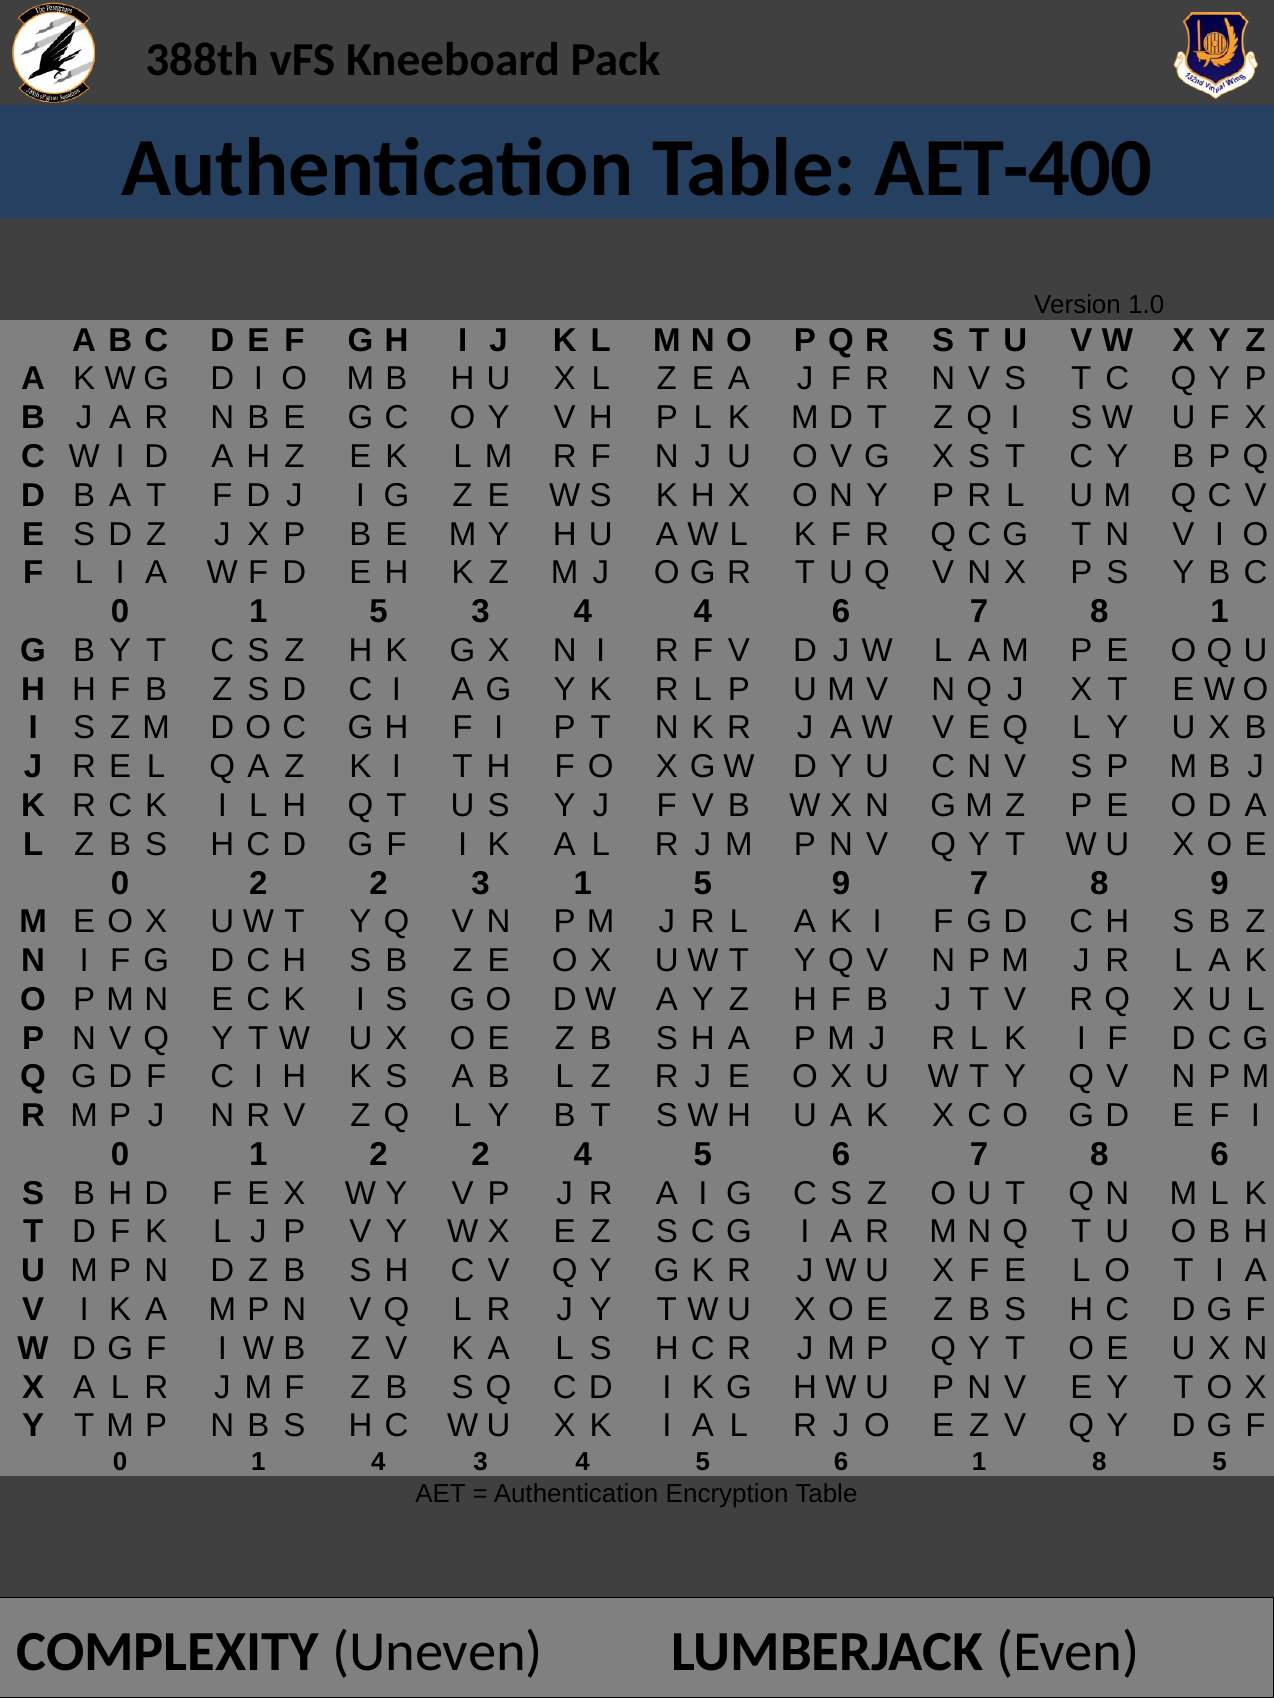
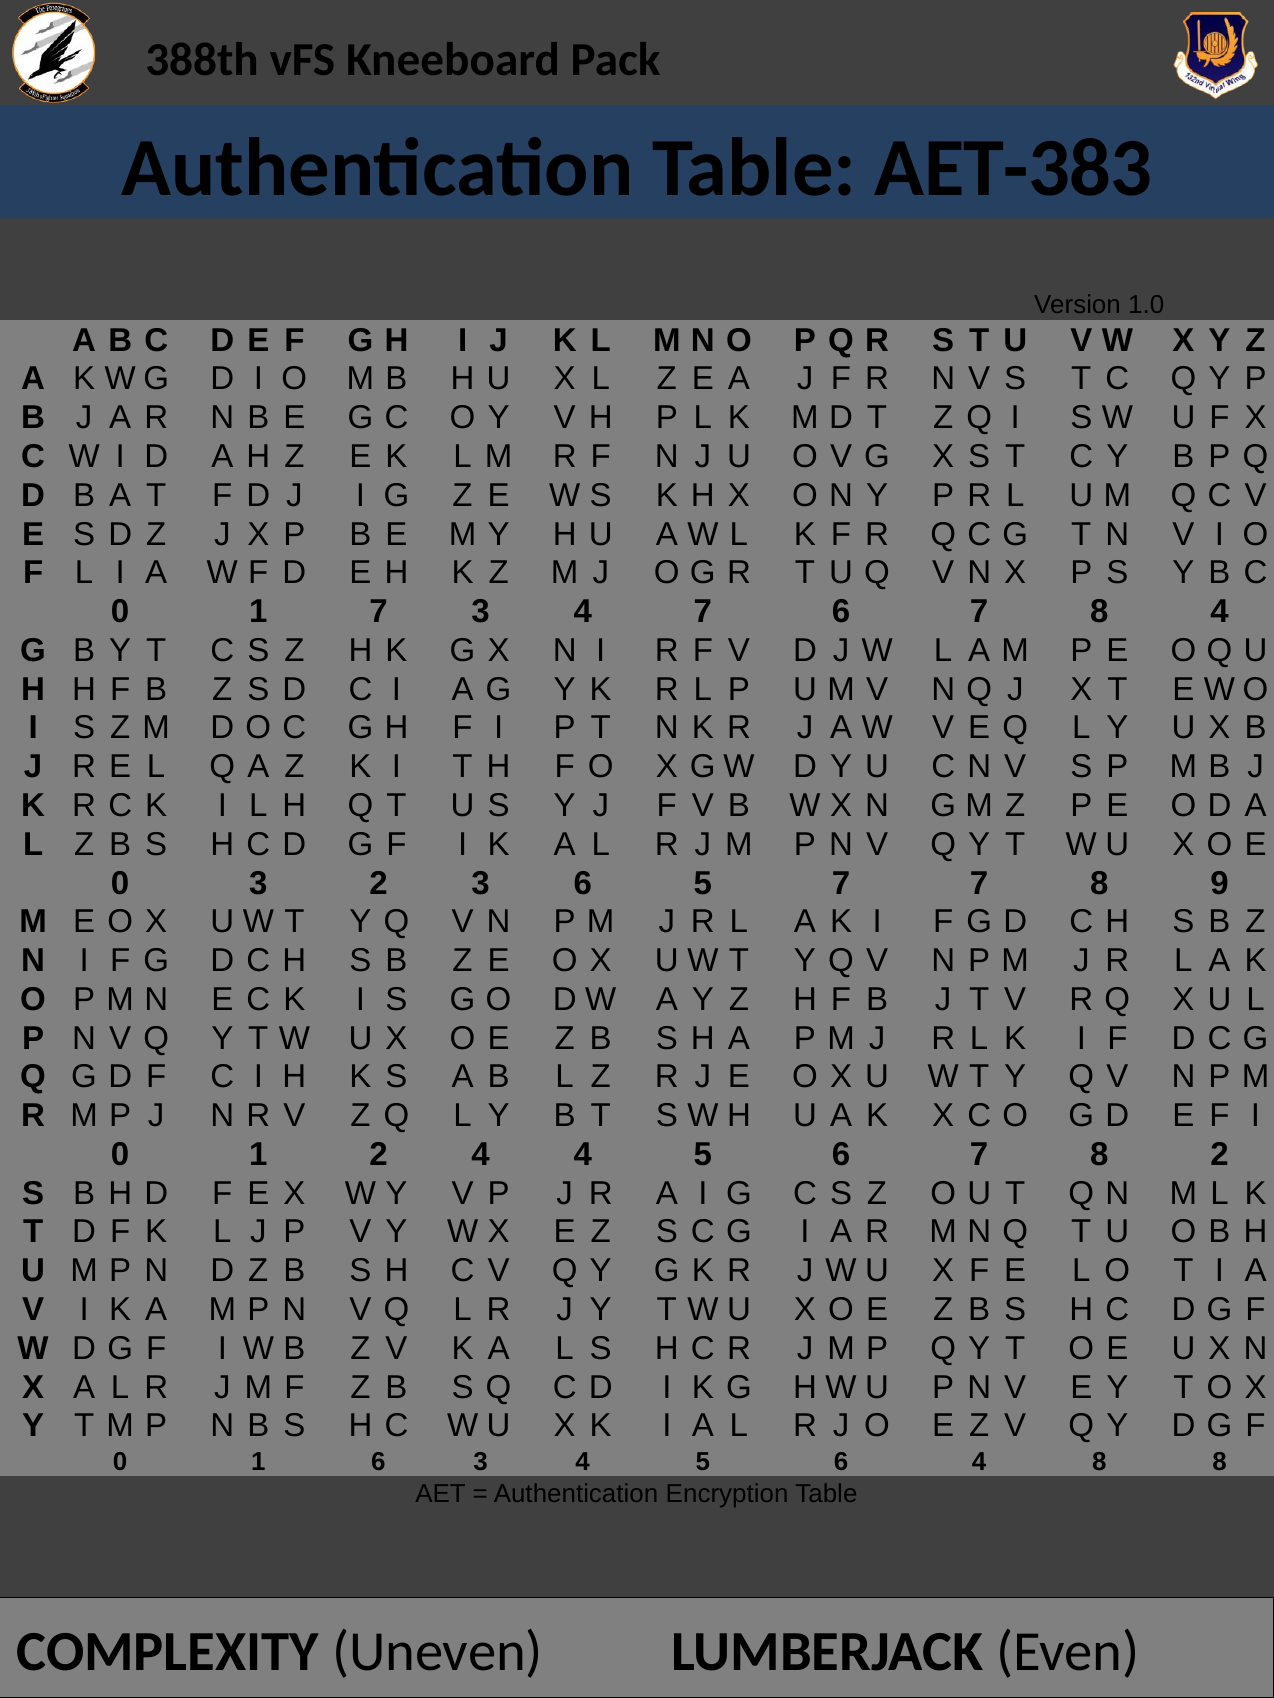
AET-400: AET-400 -> AET-383 (1014, 169)
0 1 5: 5 -> 7 (378, 612)
4 4: 4 -> 7 (703, 612)
8 1: 1 -> 4 (1219, 612)
0 2: 2 -> 3 (258, 884)
3 1: 1 -> 6 (583, 884)
5 9: 9 -> 7 (841, 884)
1 2 2: 2 -> 4 (481, 1155)
8 6: 6 -> 2 (1219, 1155)
1 4: 4 -> 6 (378, 1463)
6 1: 1 -> 4 (979, 1463)
8 5: 5 -> 8 (1219, 1463)
